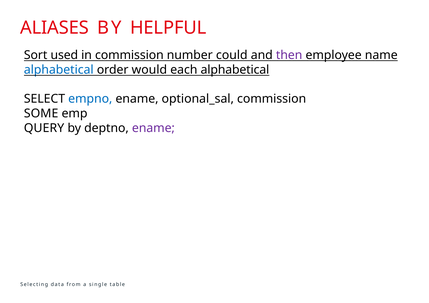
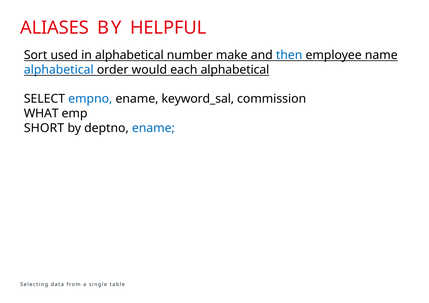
in commission: commission -> alphabetical (129, 55)
could: could -> make (232, 55)
then colour: purple -> blue (289, 55)
optional_sal: optional_sal -> keyword_sal (198, 99)
SOME: SOME -> WHAT (41, 114)
QUERY: QUERY -> SHORT (44, 128)
ename colour: purple -> blue (153, 128)
